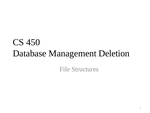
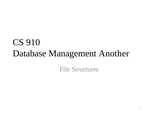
450: 450 -> 910 (33, 42)
Deletion: Deletion -> Another (114, 53)
